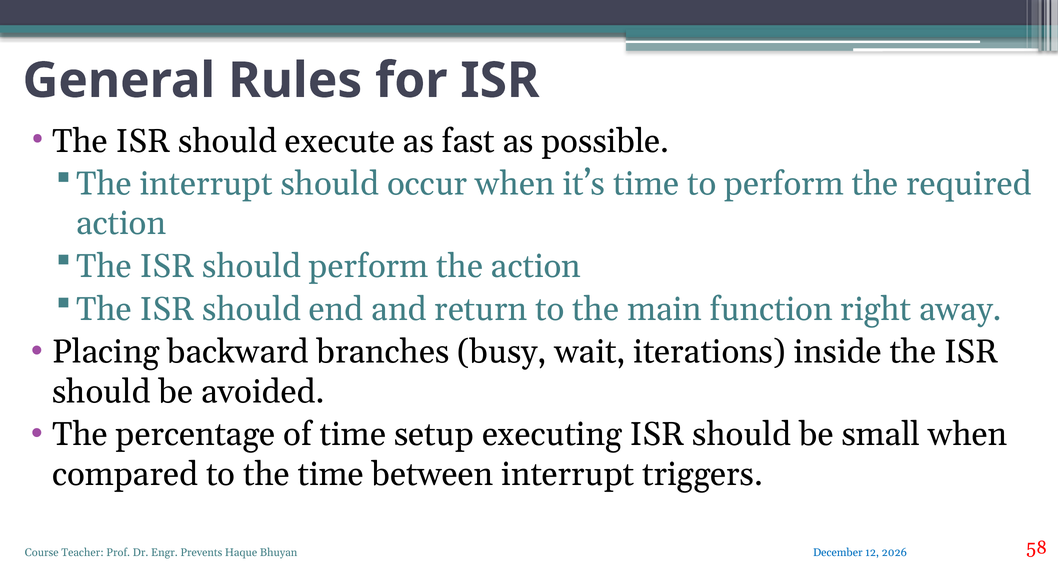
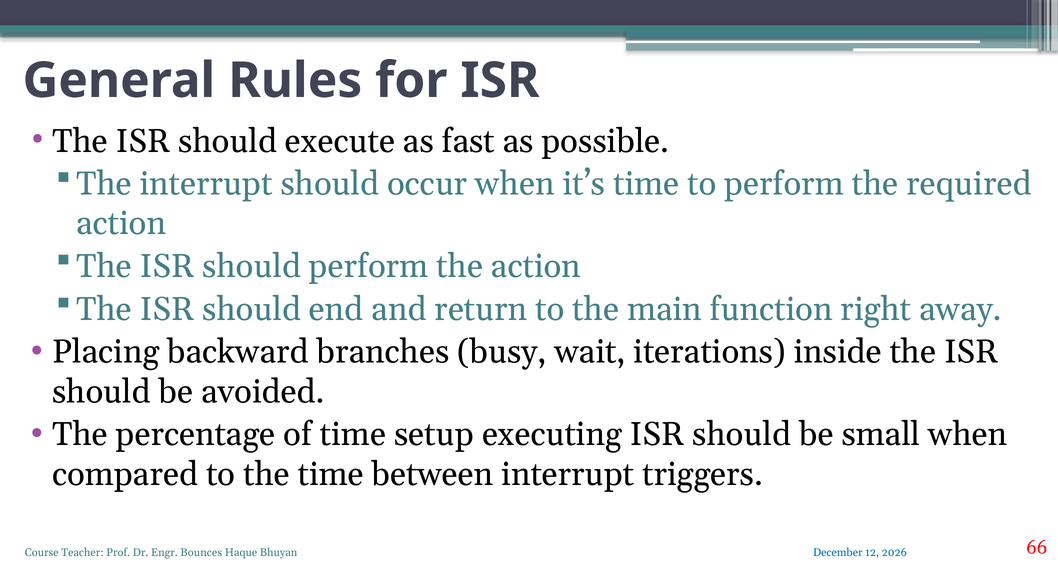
Prevents: Prevents -> Bounces (201, 553)
58: 58 -> 66 (1037, 548)
